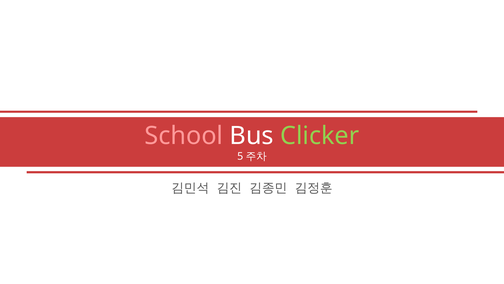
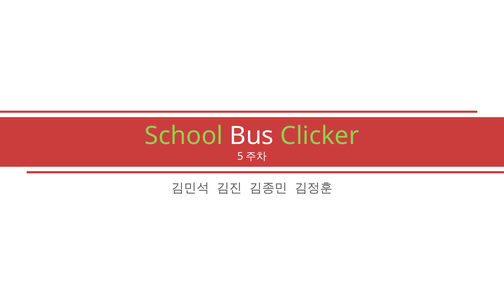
School colour: pink -> light green (184, 136)
